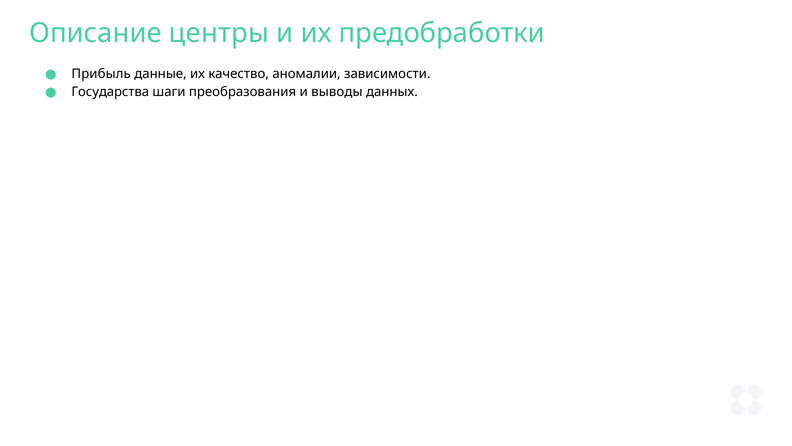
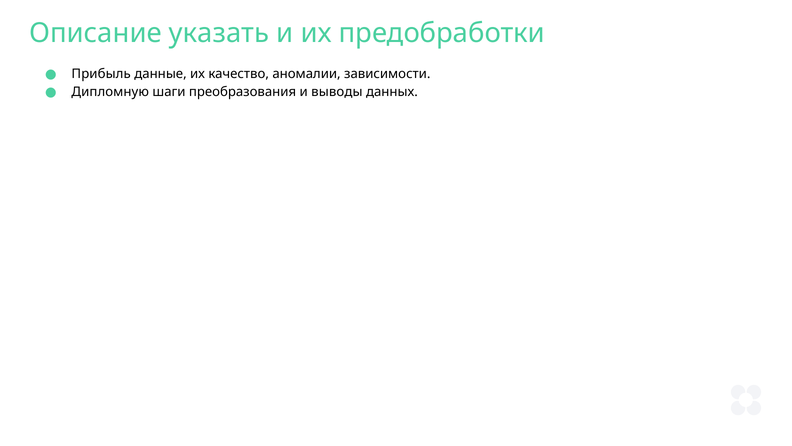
центры: центры -> указать (219, 33)
Государства: Государства -> Дипломную (110, 92)
